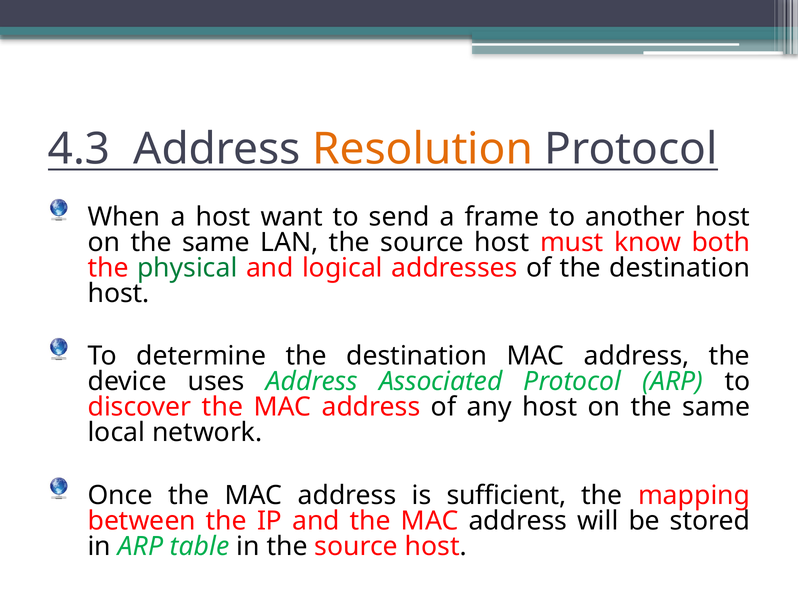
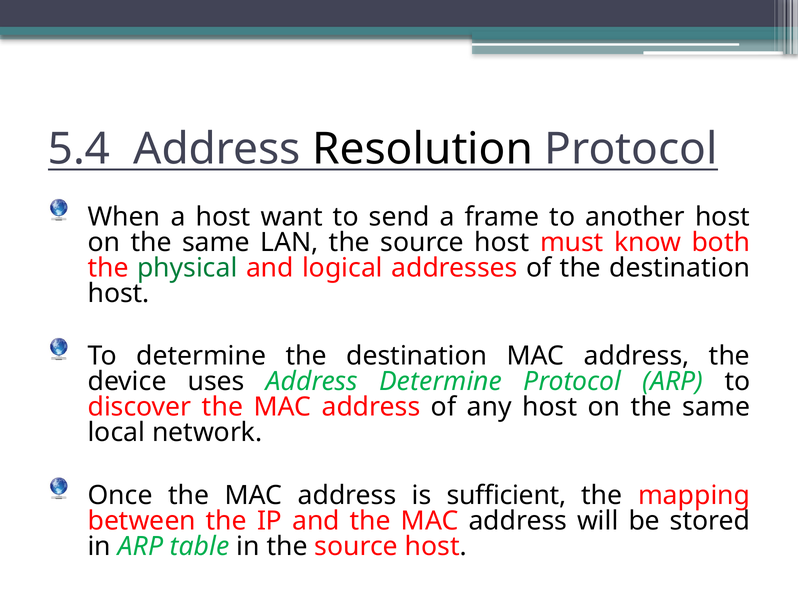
4.3: 4.3 -> 5.4 (79, 149)
Resolution colour: orange -> black (423, 149)
Address Associated: Associated -> Determine (441, 382)
